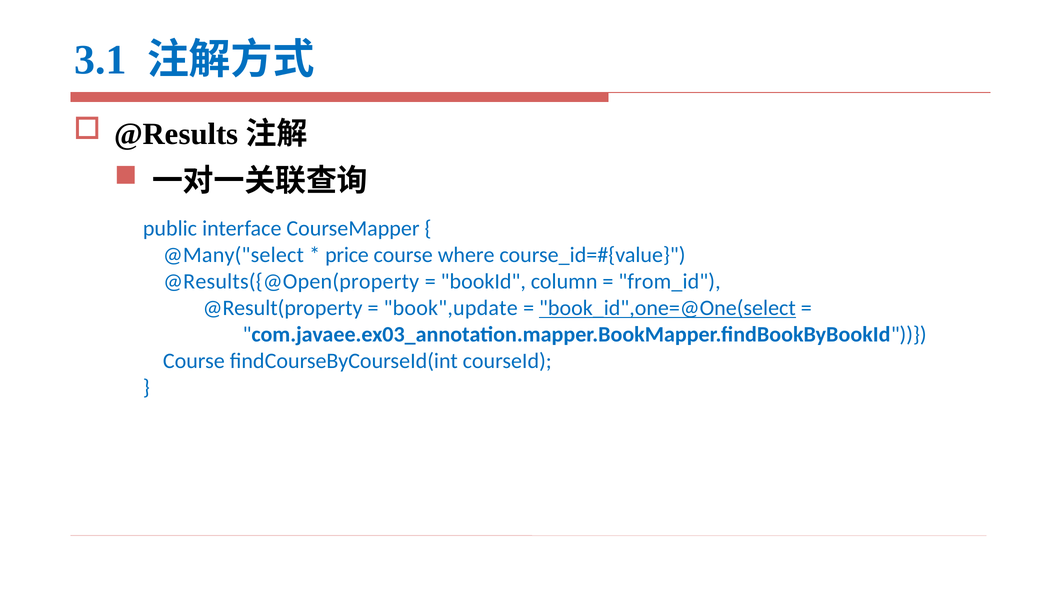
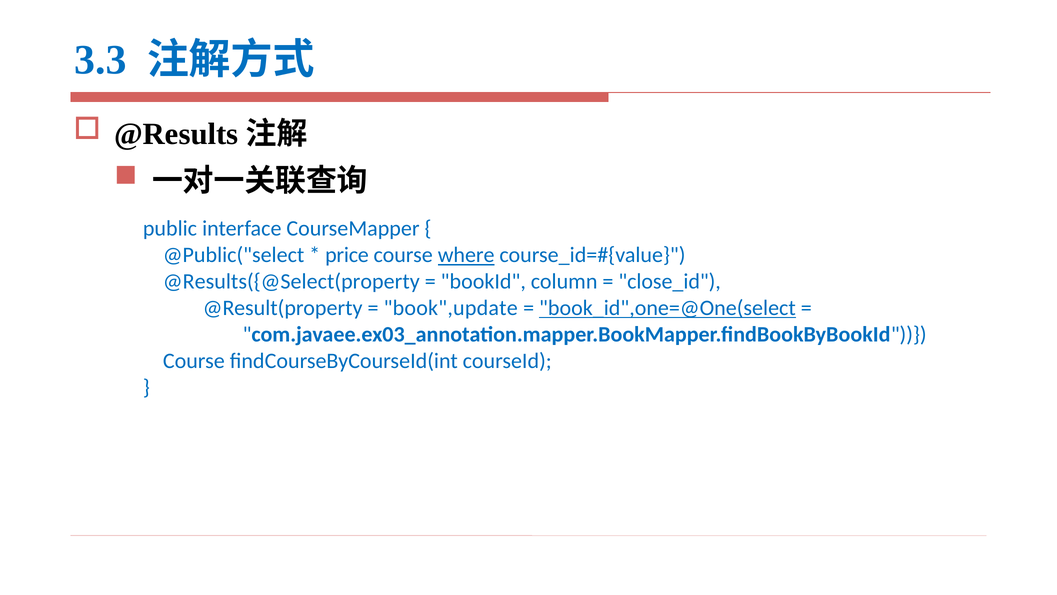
3.1: 3.1 -> 3.3 (100, 60)
@Many("select: @Many("select -> @Public("select (234, 255)
where underline: none -> present (466, 255)
@Results({@Open(property: @Results({@Open(property -> @Results({@Select(property (291, 281)
from_id: from_id -> close_id (670, 281)
